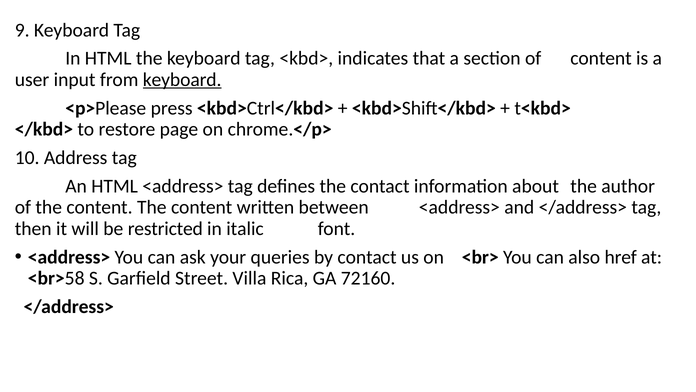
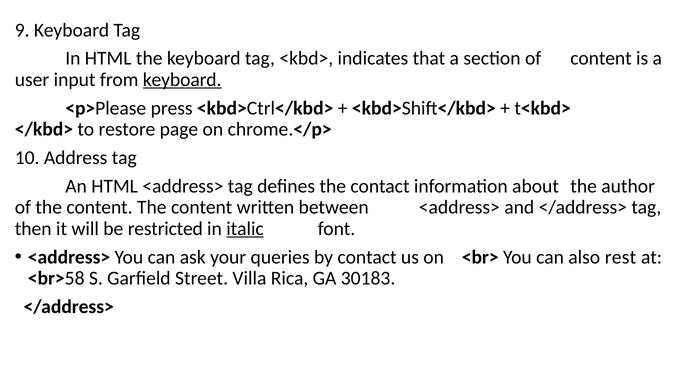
italic underline: none -> present (245, 228)
href: href -> rest (621, 257)
72160: 72160 -> 30183 (368, 278)
